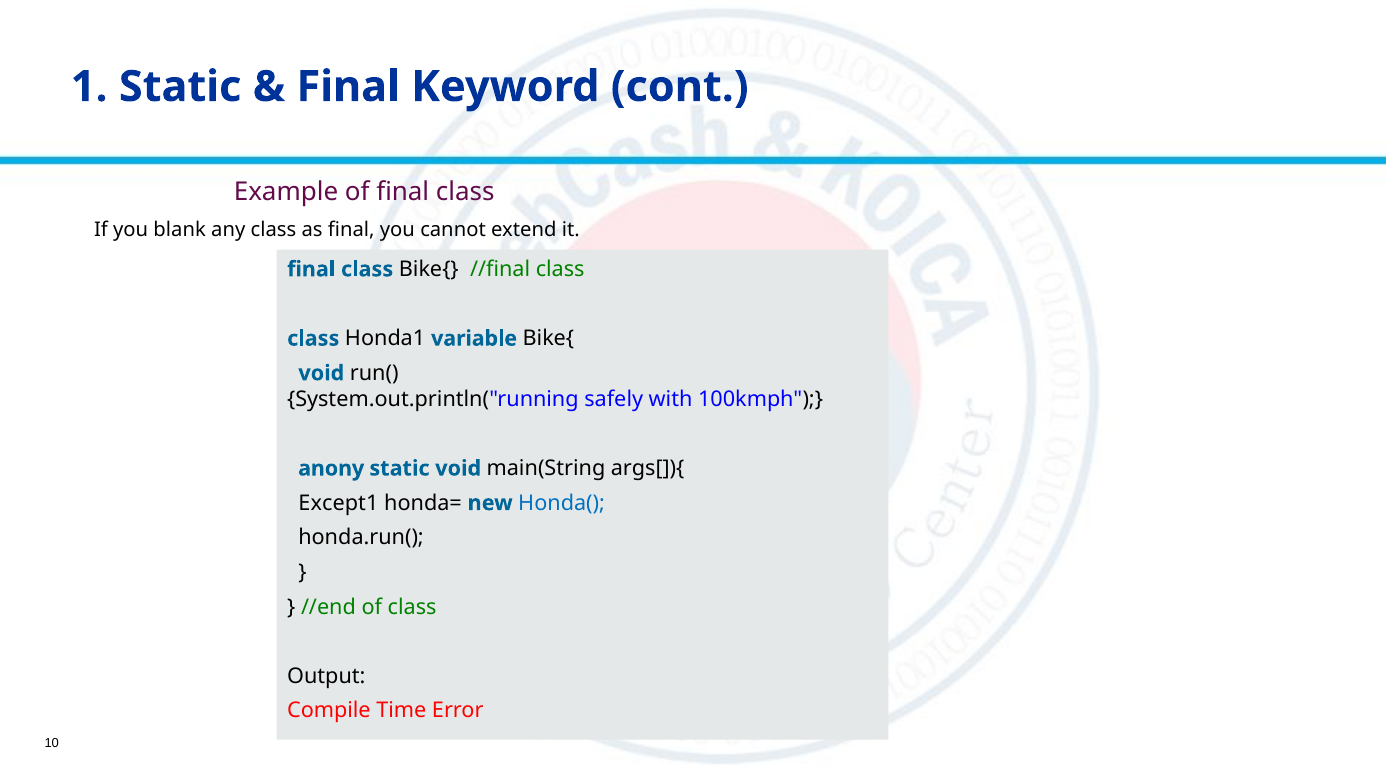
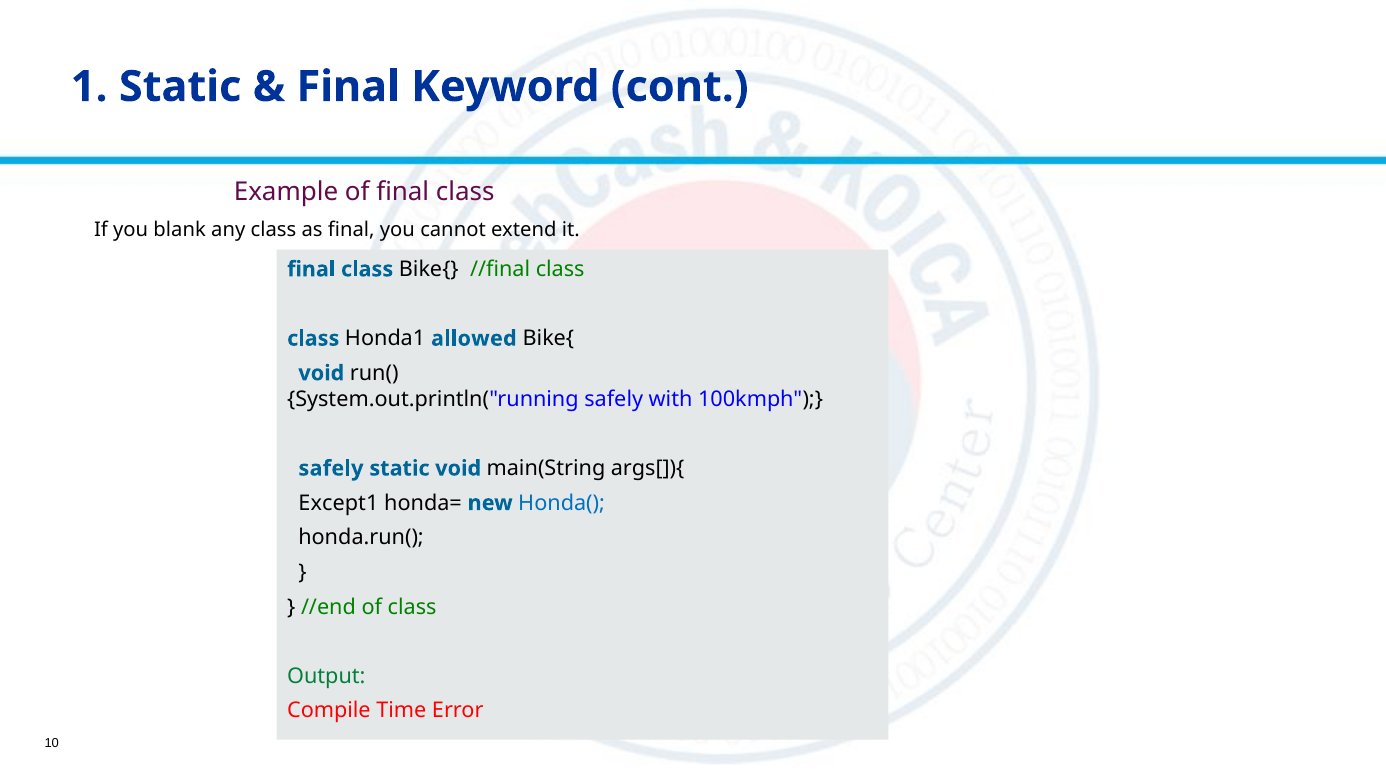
variable: variable -> allowed (474, 339)
anony: anony -> safely (331, 469)
Output colour: black -> green (326, 677)
